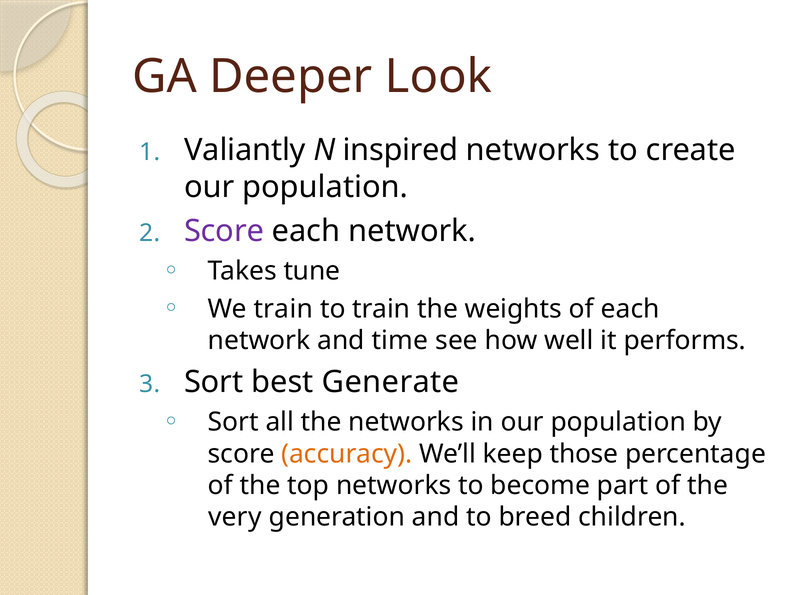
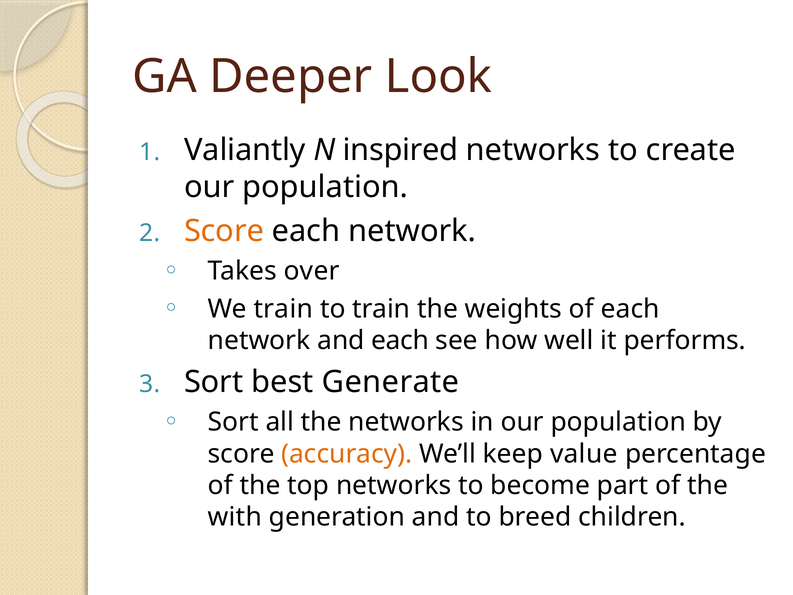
Score colour: purple -> orange (224, 231)
tune: tune -> over (312, 271)
and time: time -> each (400, 340)
those: those -> value (584, 454)
very: very -> with (235, 517)
